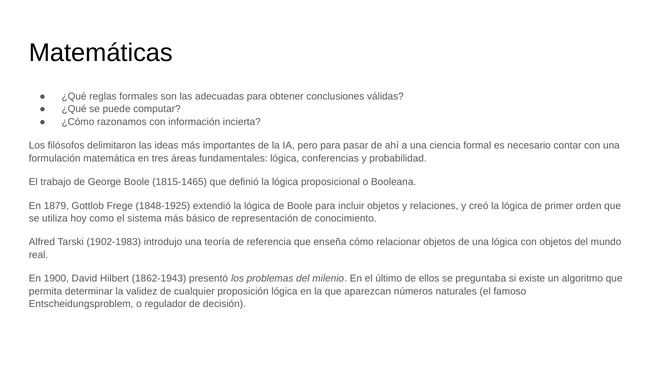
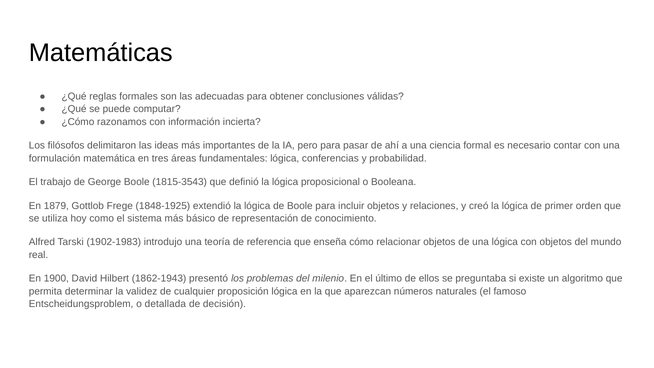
1815-1465: 1815-1465 -> 1815-3543 (180, 182)
regulador: regulador -> detallada (165, 304)
